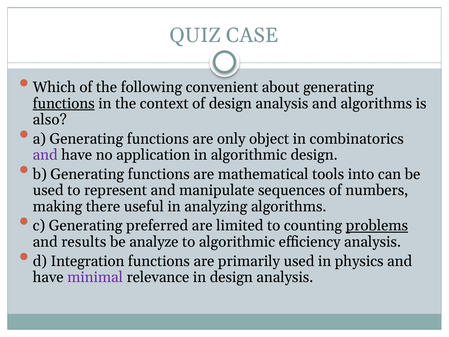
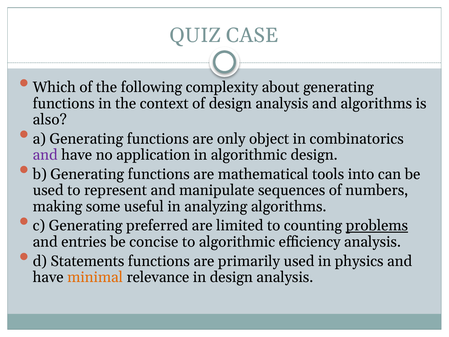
convenient: convenient -> complexity (222, 87)
functions underline: present -> none (64, 103)
there: there -> some (103, 206)
results: results -> entries (84, 242)
analyze: analyze -> concise (154, 242)
Integration: Integration -> Statements (87, 261)
minimal colour: purple -> orange (95, 277)
